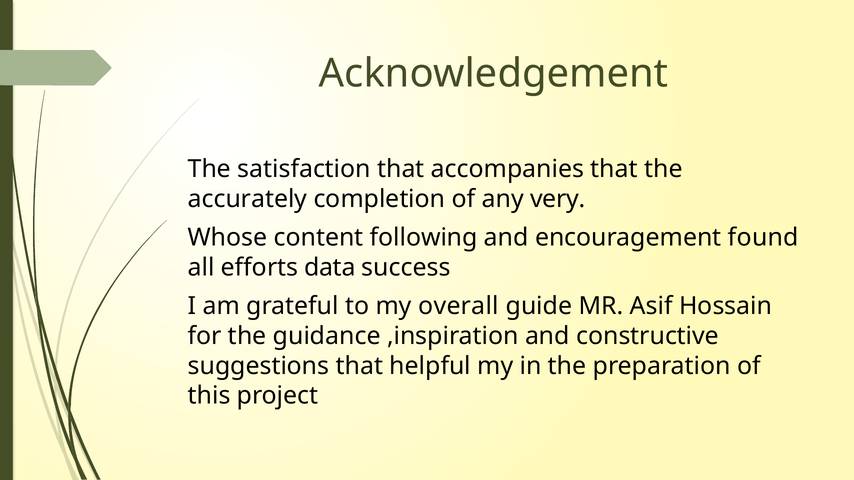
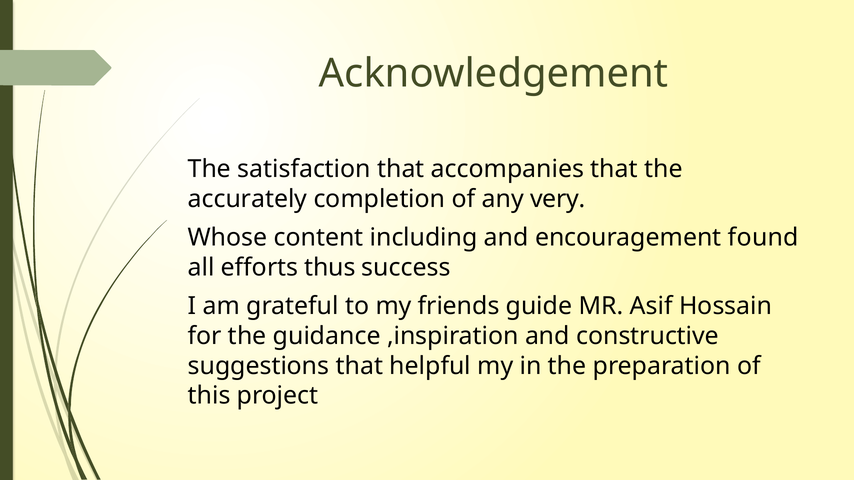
following: following -> including (424, 238)
data: data -> thus (330, 268)
overall: overall -> friends (459, 306)
